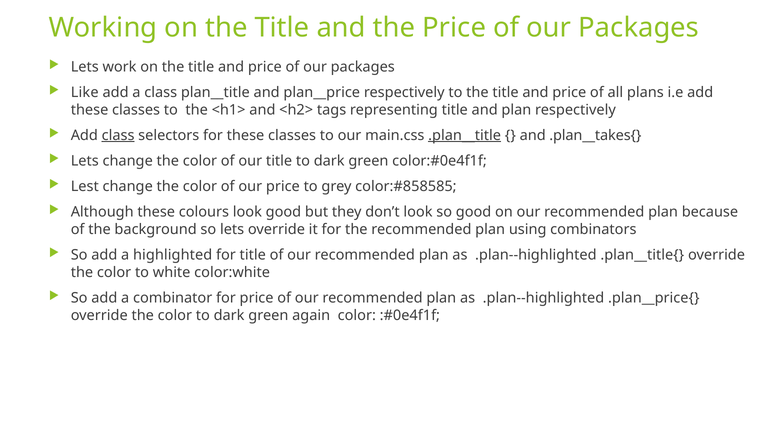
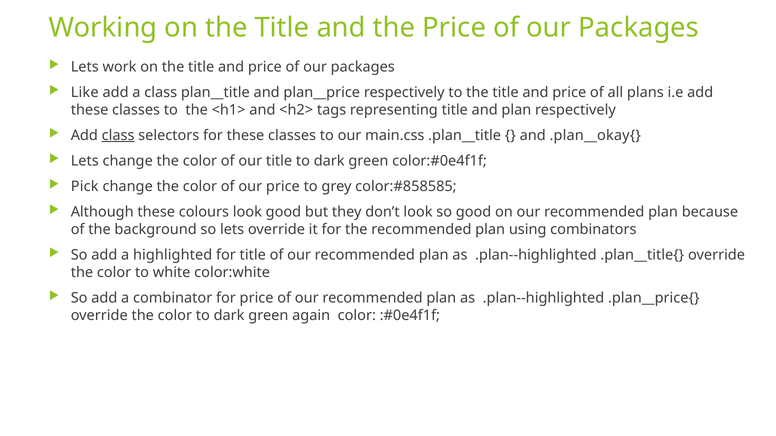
.plan__title underline: present -> none (465, 135)
.plan__takes{: .plan__takes{ -> .plan__okay{ (595, 135)
Lest: Lest -> Pick (85, 187)
